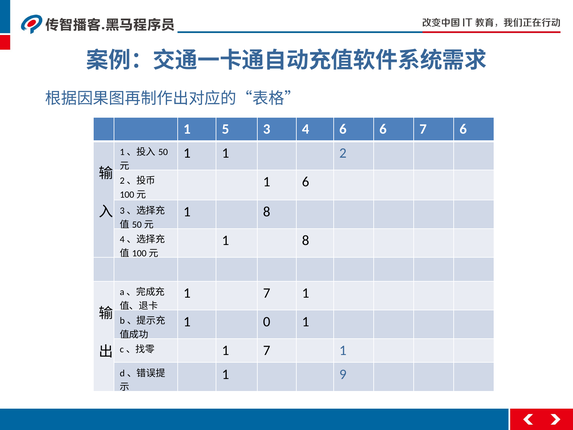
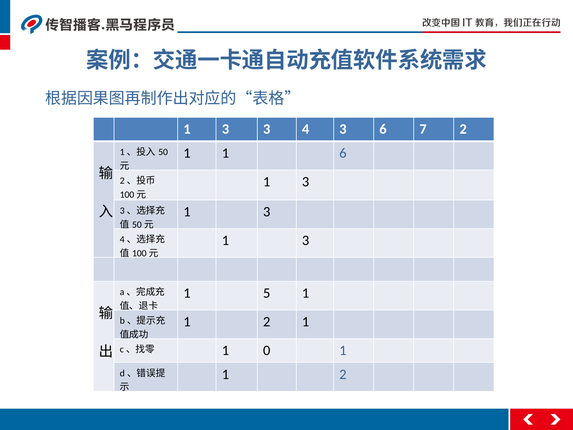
5: 5 -> 3 (226, 129)
4 6: 6 -> 3 (343, 129)
7 6: 6 -> 2 (463, 129)
1 2: 2 -> 6 (343, 153)
6: 6 -> 3 (306, 182)
8: 8 -> 3 (267, 212)
8: 8 -> 3 (306, 240)
7: 7 -> 5 (267, 293)
0: 0 -> 2 (267, 322)
7: 7 -> 0 (267, 350)
9: 9 -> 2 (343, 374)
